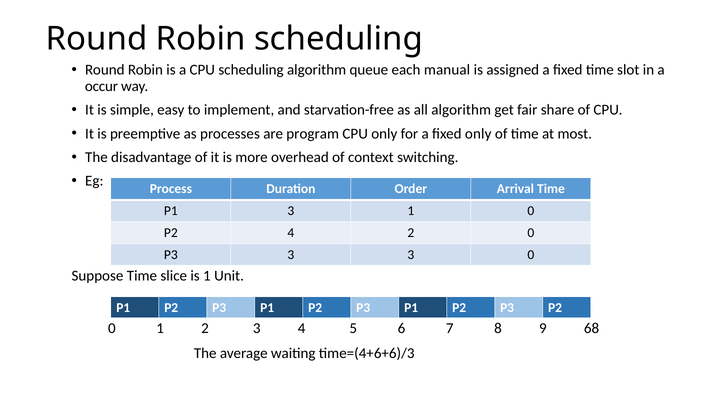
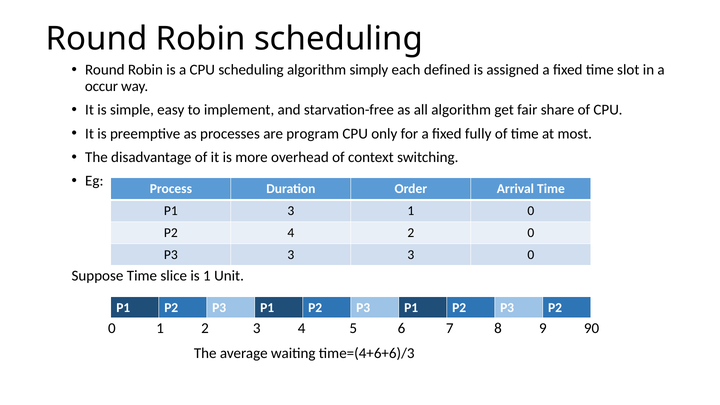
queue: queue -> simply (369, 70)
manual: manual -> defined (447, 70)
fixed only: only -> fully (478, 134)
68: 68 -> 90 (592, 328)
